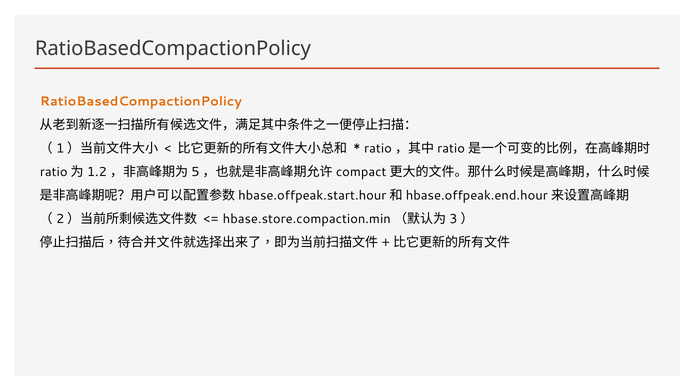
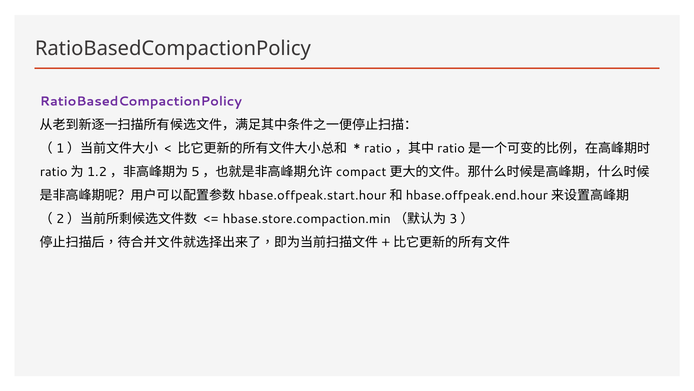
RatioBasedCompactionPolicy colour: orange -> purple (141, 101)
